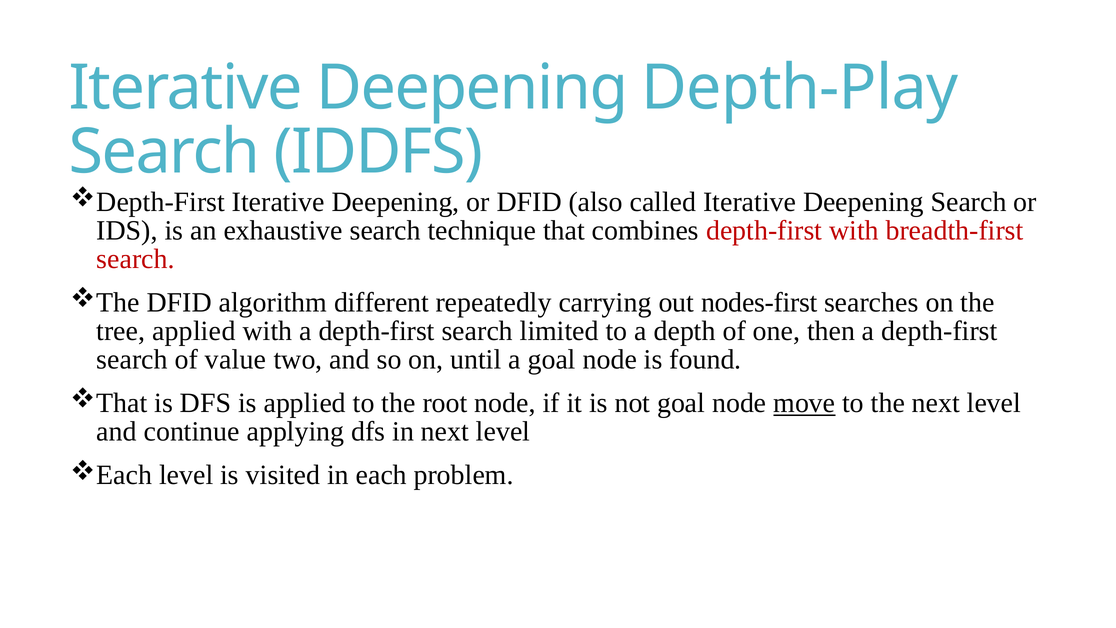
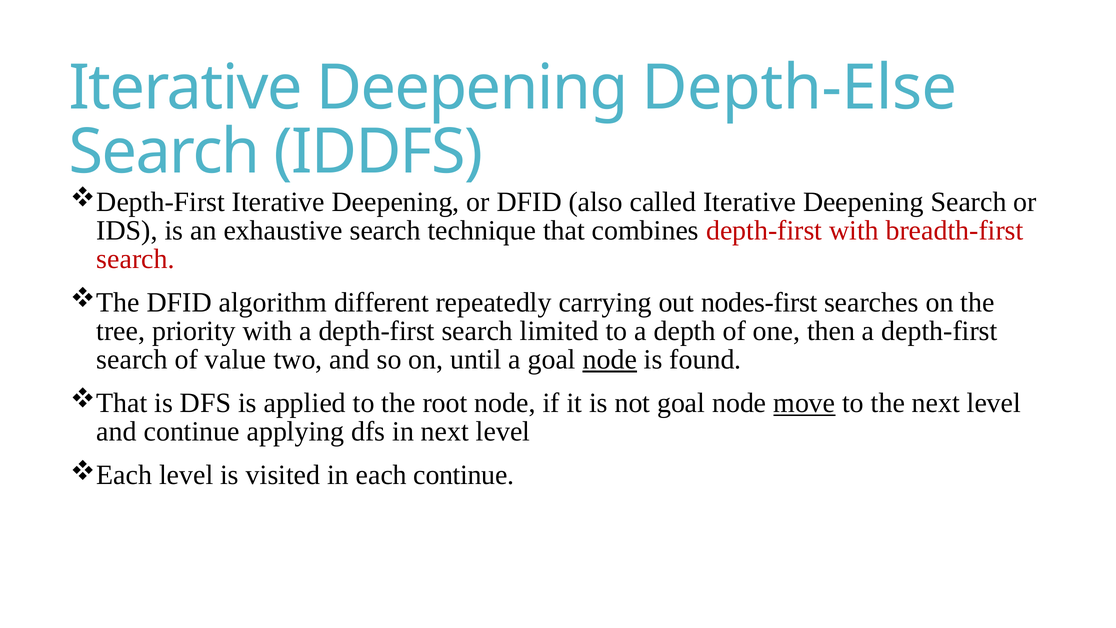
Depth-Play: Depth-Play -> Depth-Else (800, 88)
tree applied: applied -> priority (194, 331)
node underline: none -> present (610, 359)
each problem: problem -> continue (464, 475)
